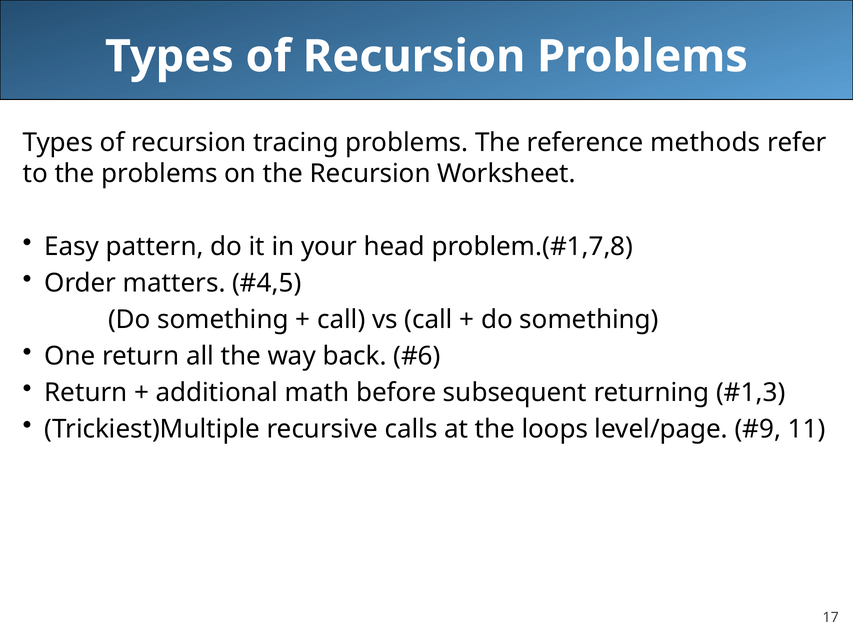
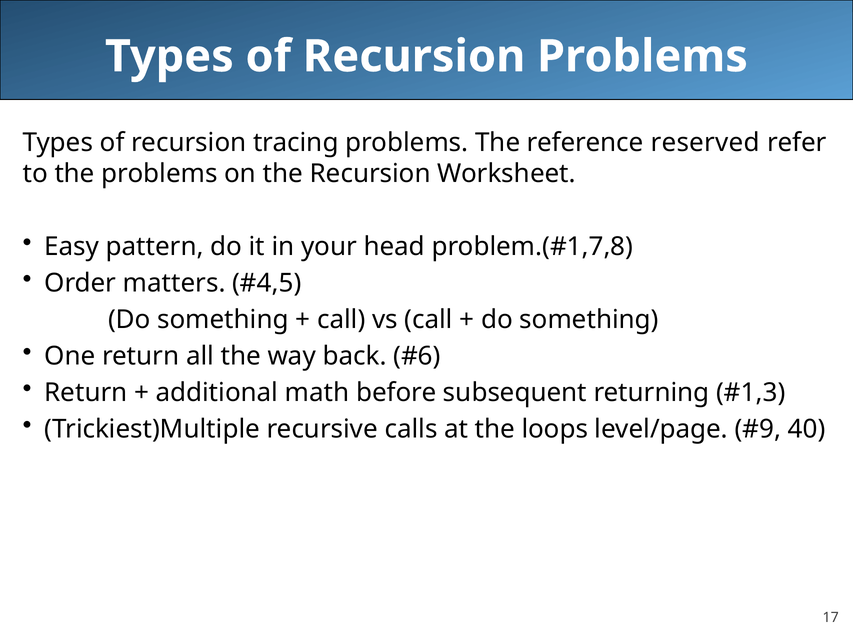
methods: methods -> reserved (705, 143)
11: 11 -> 40 (807, 429)
